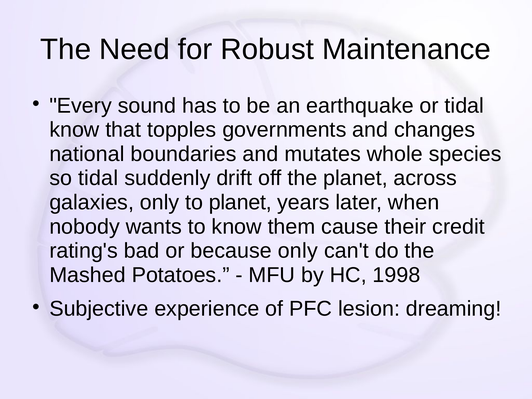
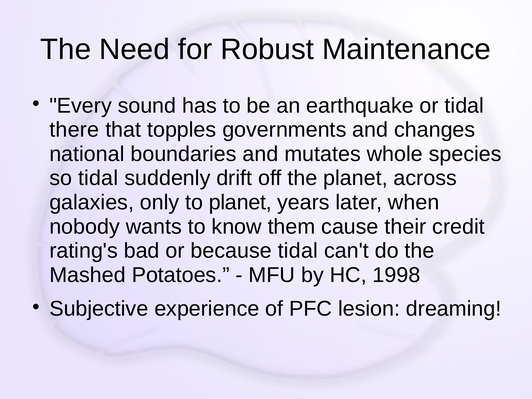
know: know -> there (74, 130)
because only: only -> tidal (298, 251)
